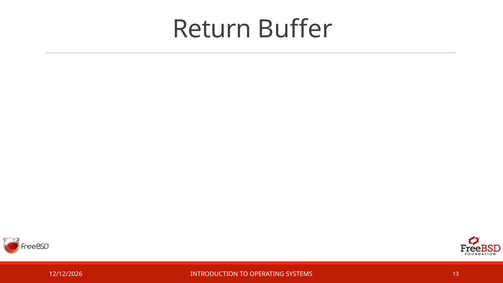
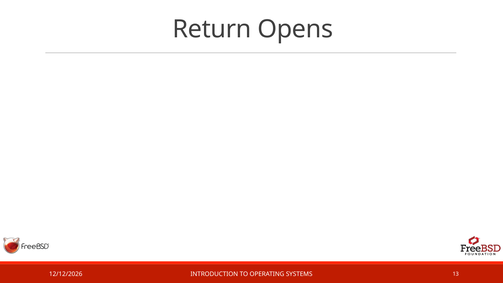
Buffer: Buffer -> Opens (295, 29)
